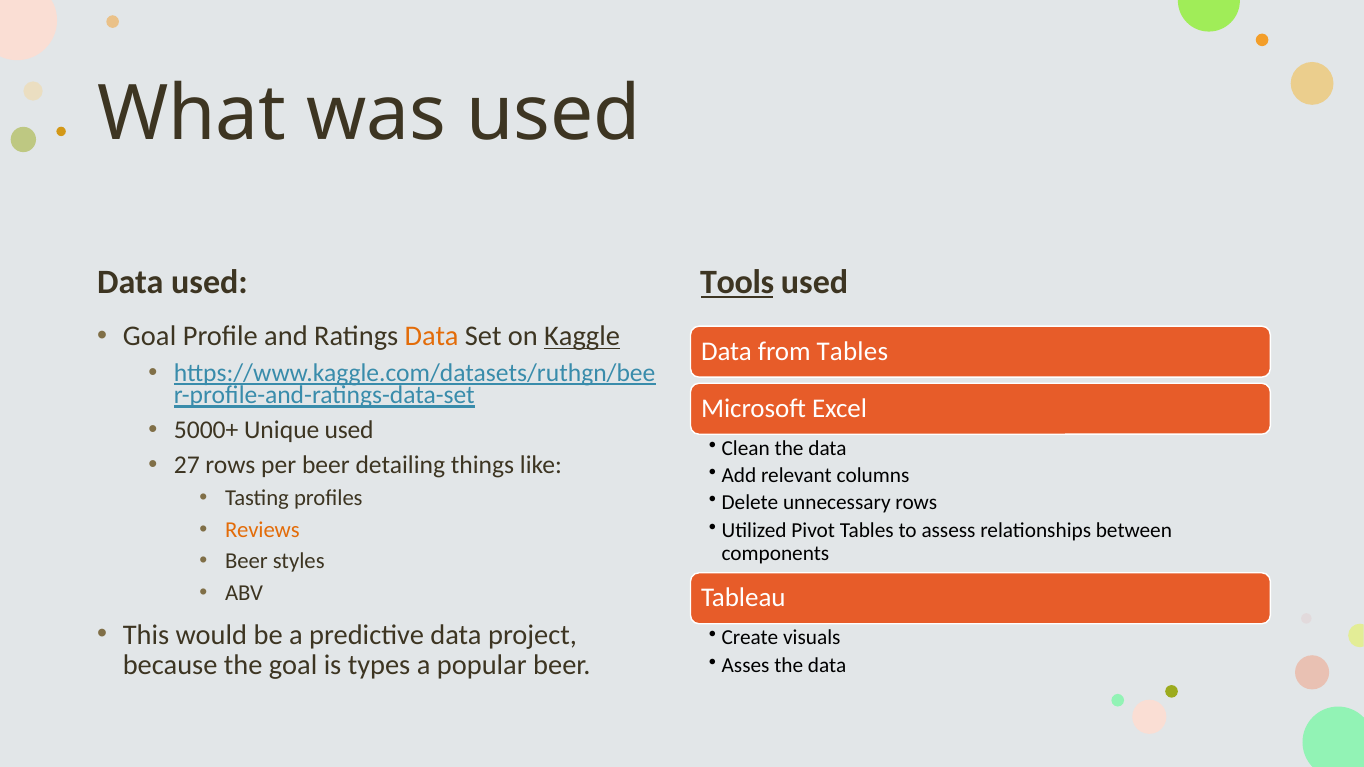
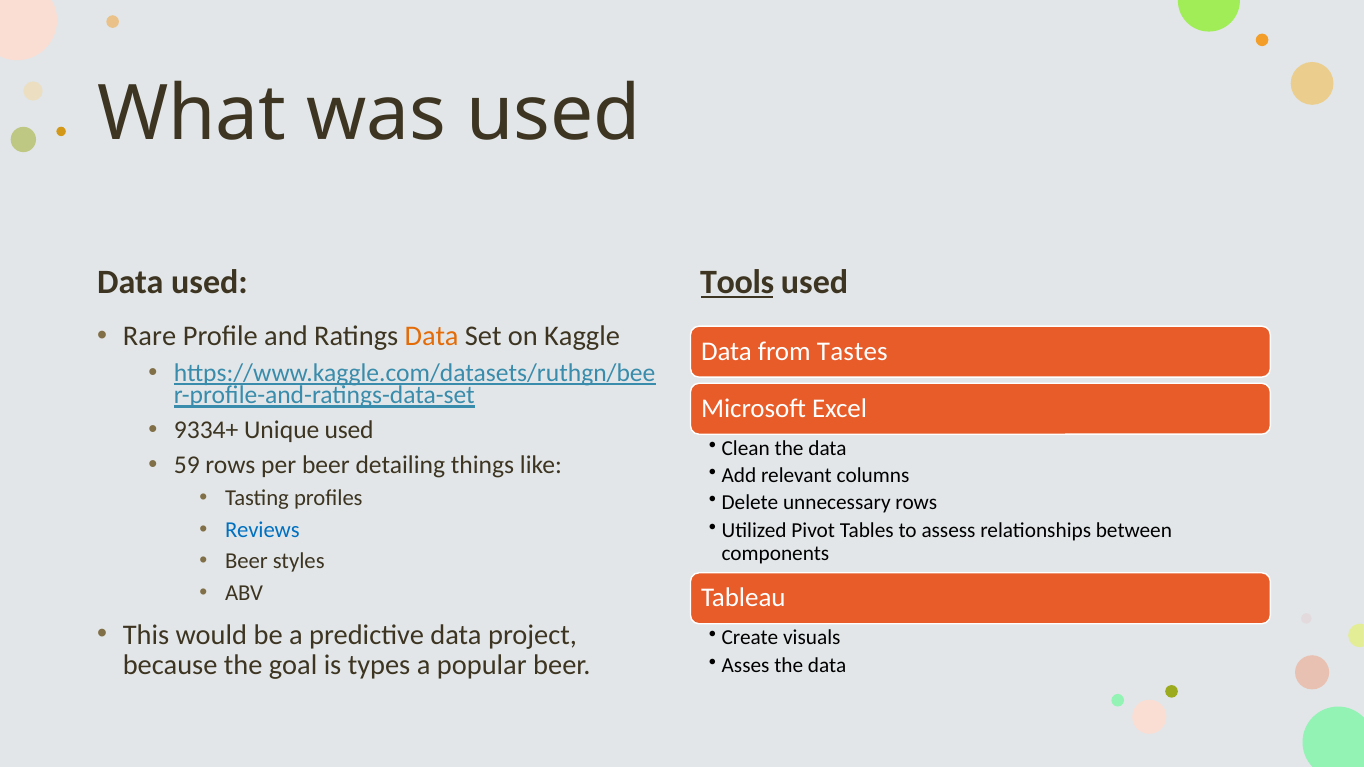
Goal: Goal -> Rare (150, 336)
Kaggle underline: present -> none (582, 336)
Tables: Tables -> Tastes (852, 352)
5000+: 5000+ -> 9334+ (206, 430)
27: 27 -> 59 (187, 465)
Reviews colour: orange -> blue (262, 530)
